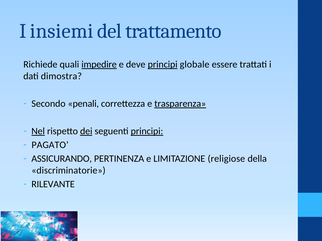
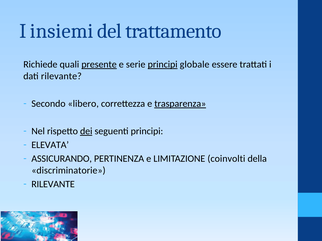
impedire: impedire -> presente (99, 65)
deve: deve -> serie (136, 65)
dati dimostra: dimostra -> rilevante (61, 76)
penali: penali -> libero (83, 104)
Nel underline: present -> none (38, 131)
principi underline: present -> none (147, 131)
PAGATO: PAGATO -> ELEVATA (50, 145)
religiose: religiose -> coinvolti (226, 159)
